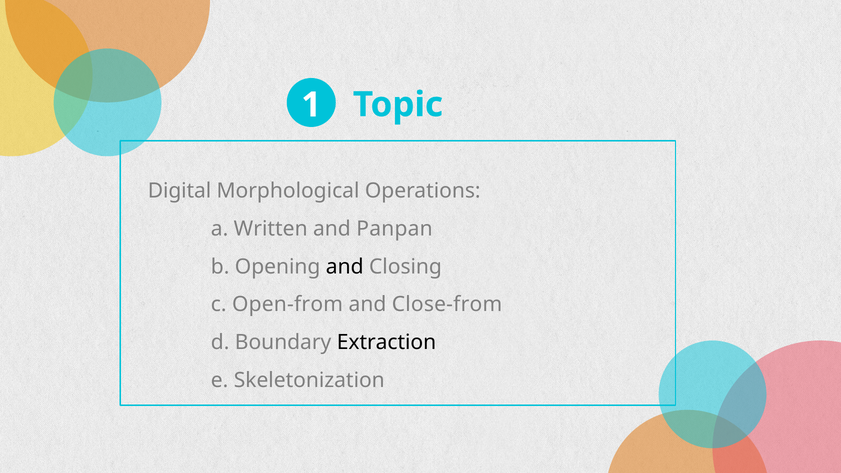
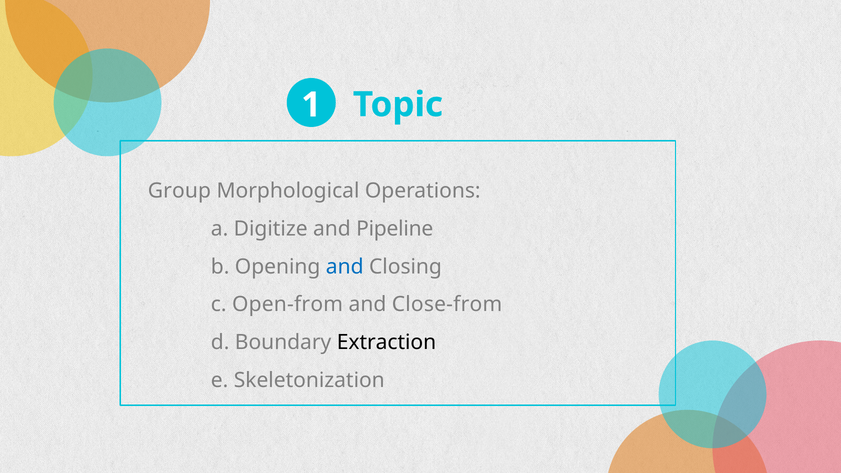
Digital: Digital -> Group (179, 191)
Written: Written -> Digitize (271, 229)
Panpan: Panpan -> Pipeline (395, 229)
and colour: black -> blue (345, 267)
